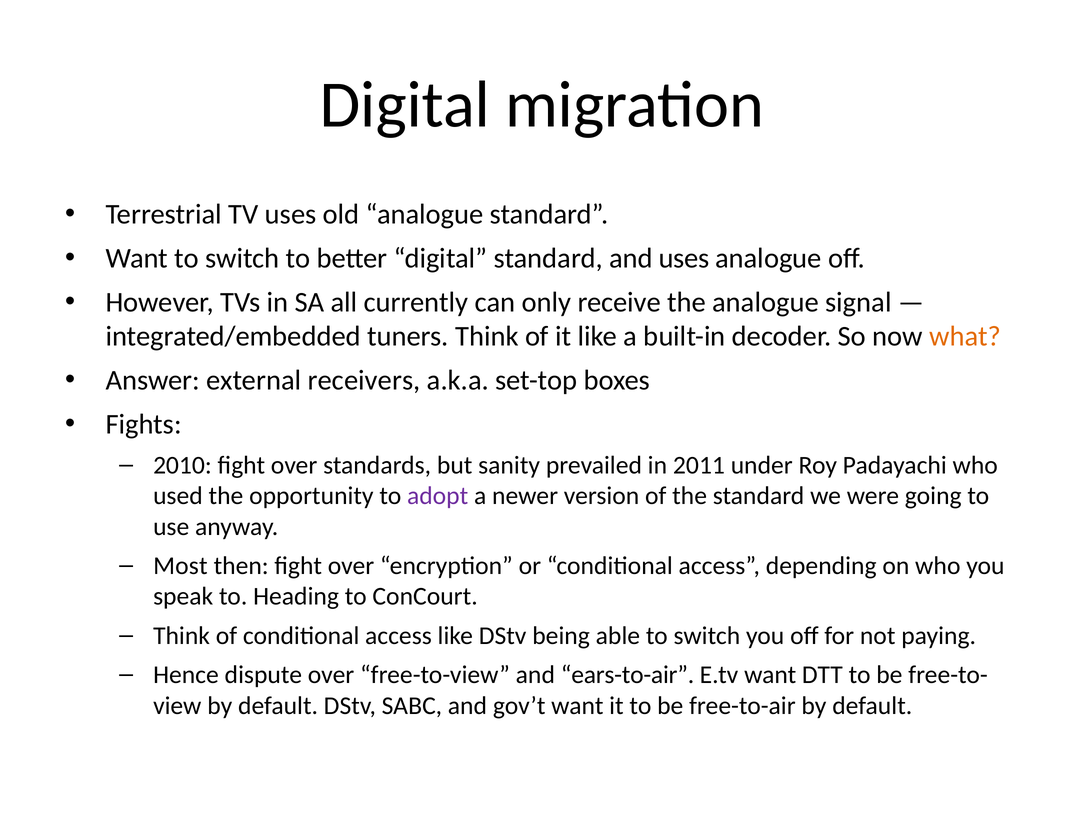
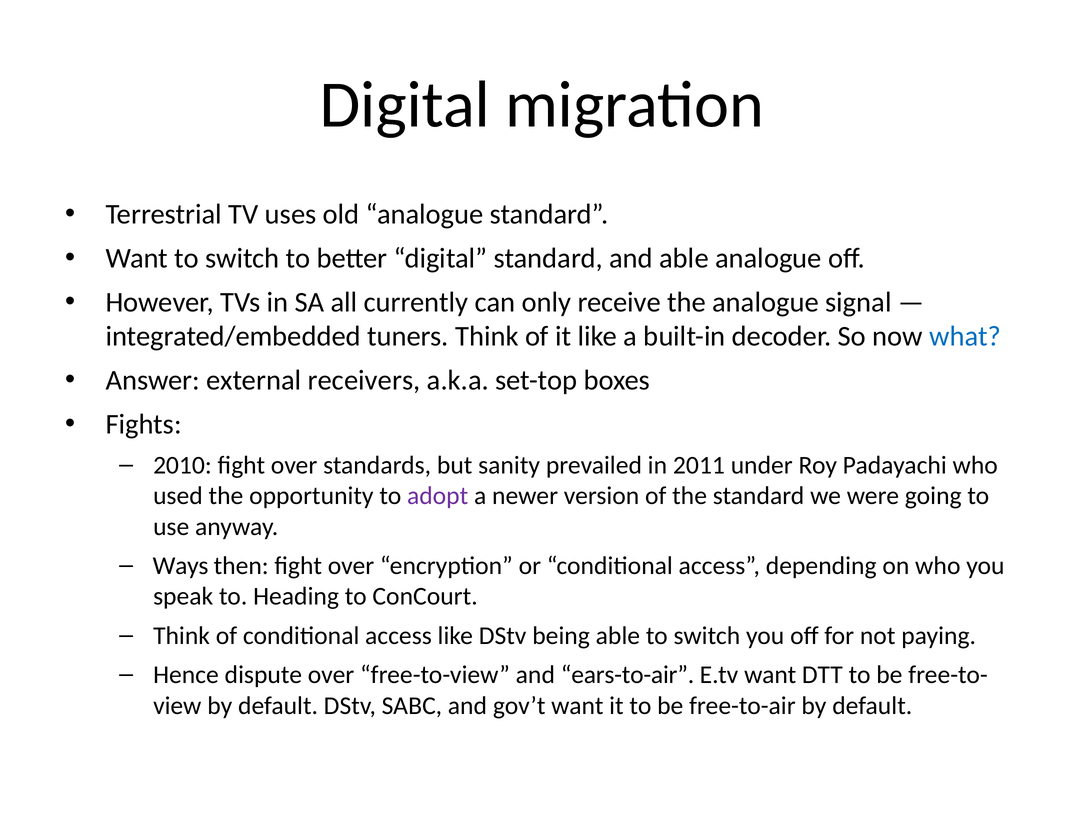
and uses: uses -> able (684, 258)
what colour: orange -> blue (965, 337)
Most: Most -> Ways (181, 566)
